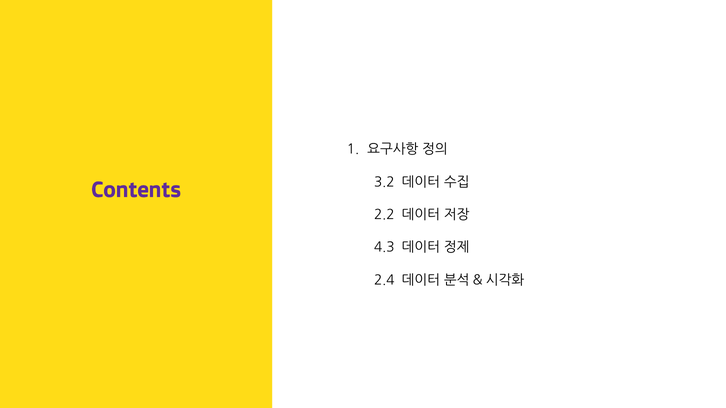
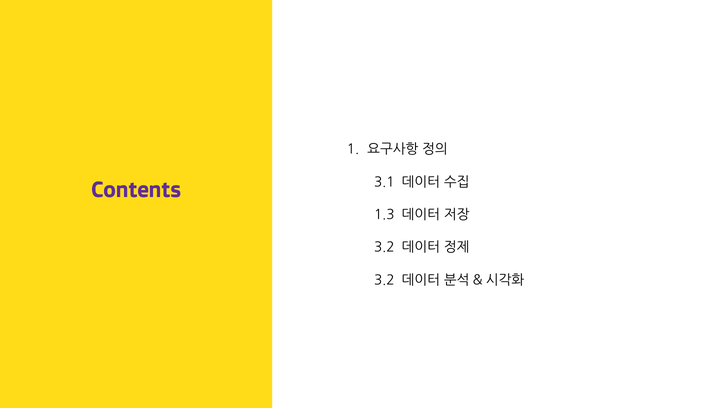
3.2: 3.2 -> 3.1 (384, 182)
2.2: 2.2 -> 1.3 (384, 215)
4.3: 4.3 -> 3.2 (384, 248)
2.4: 2.4 -> 3.2 (384, 280)
